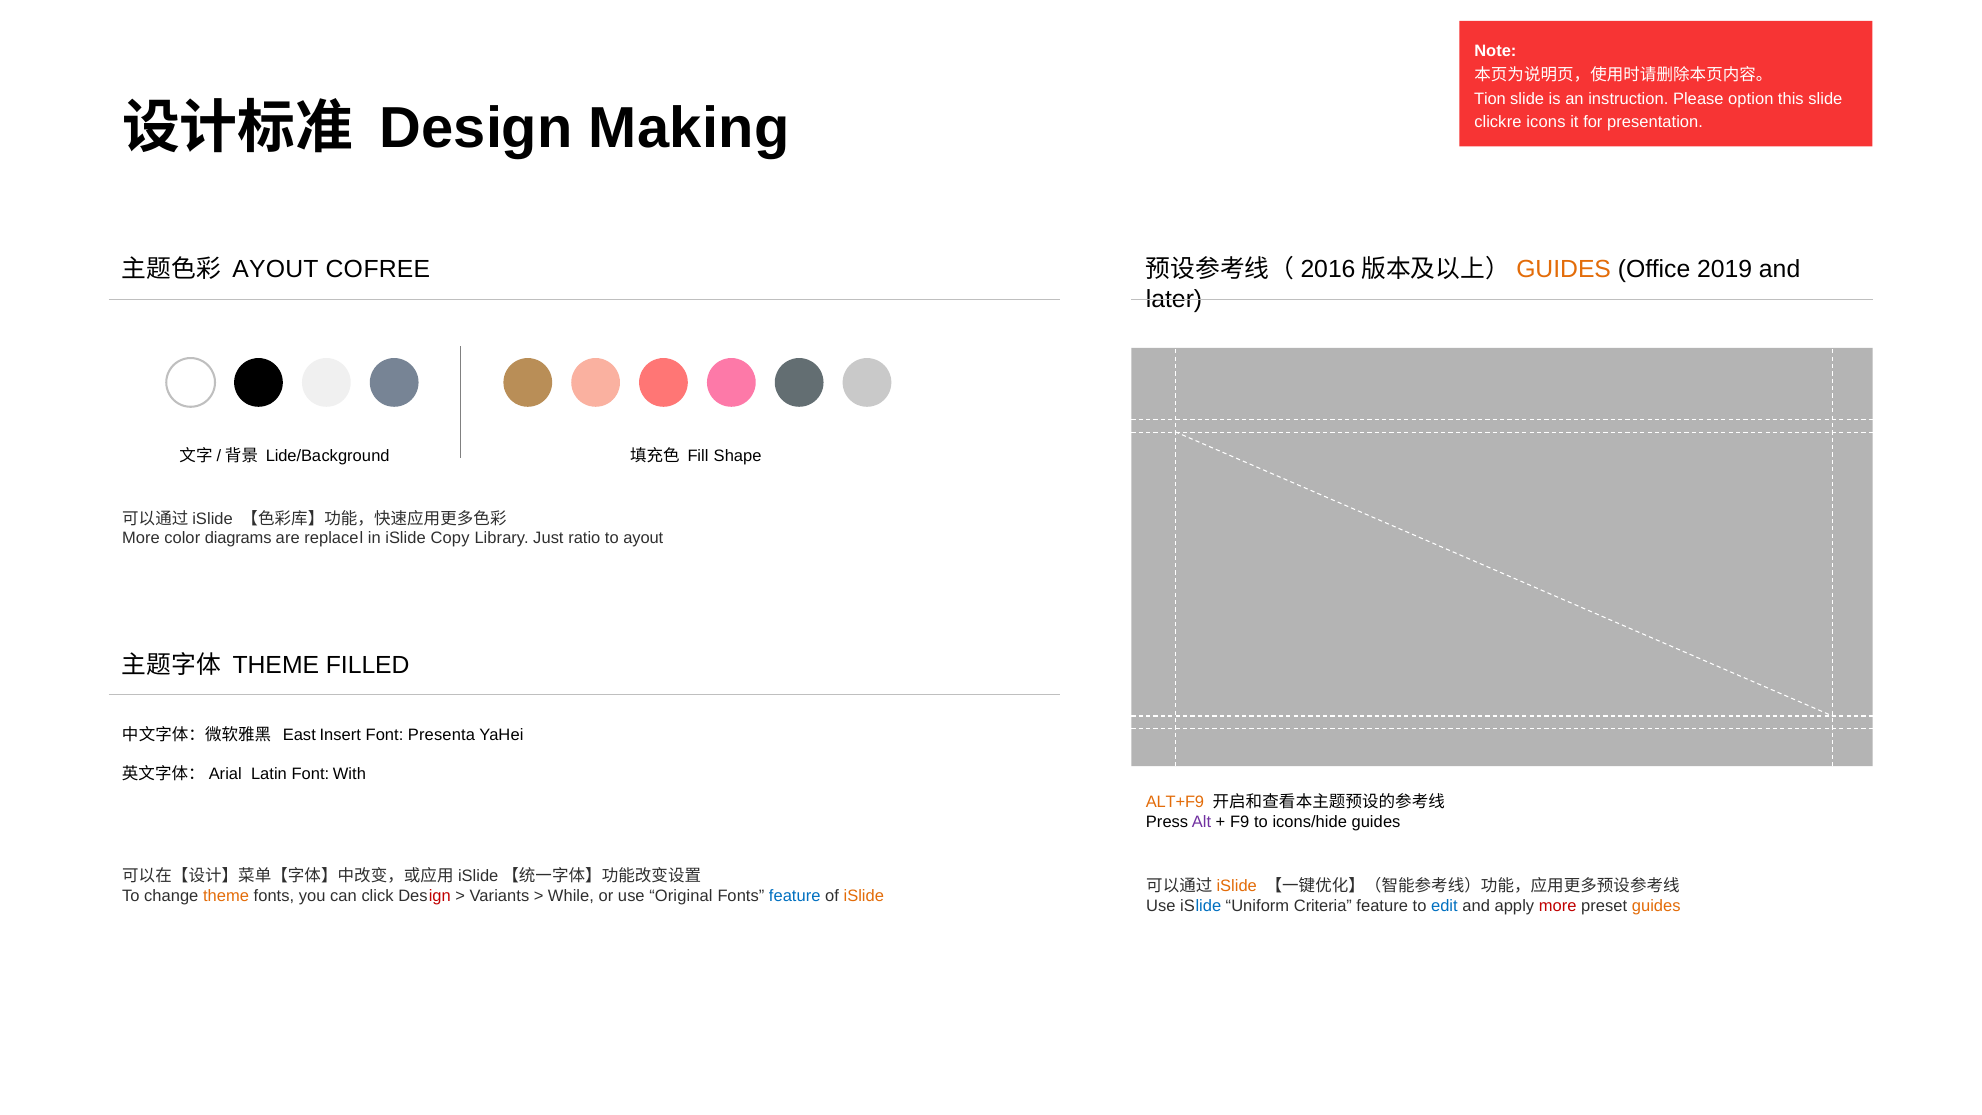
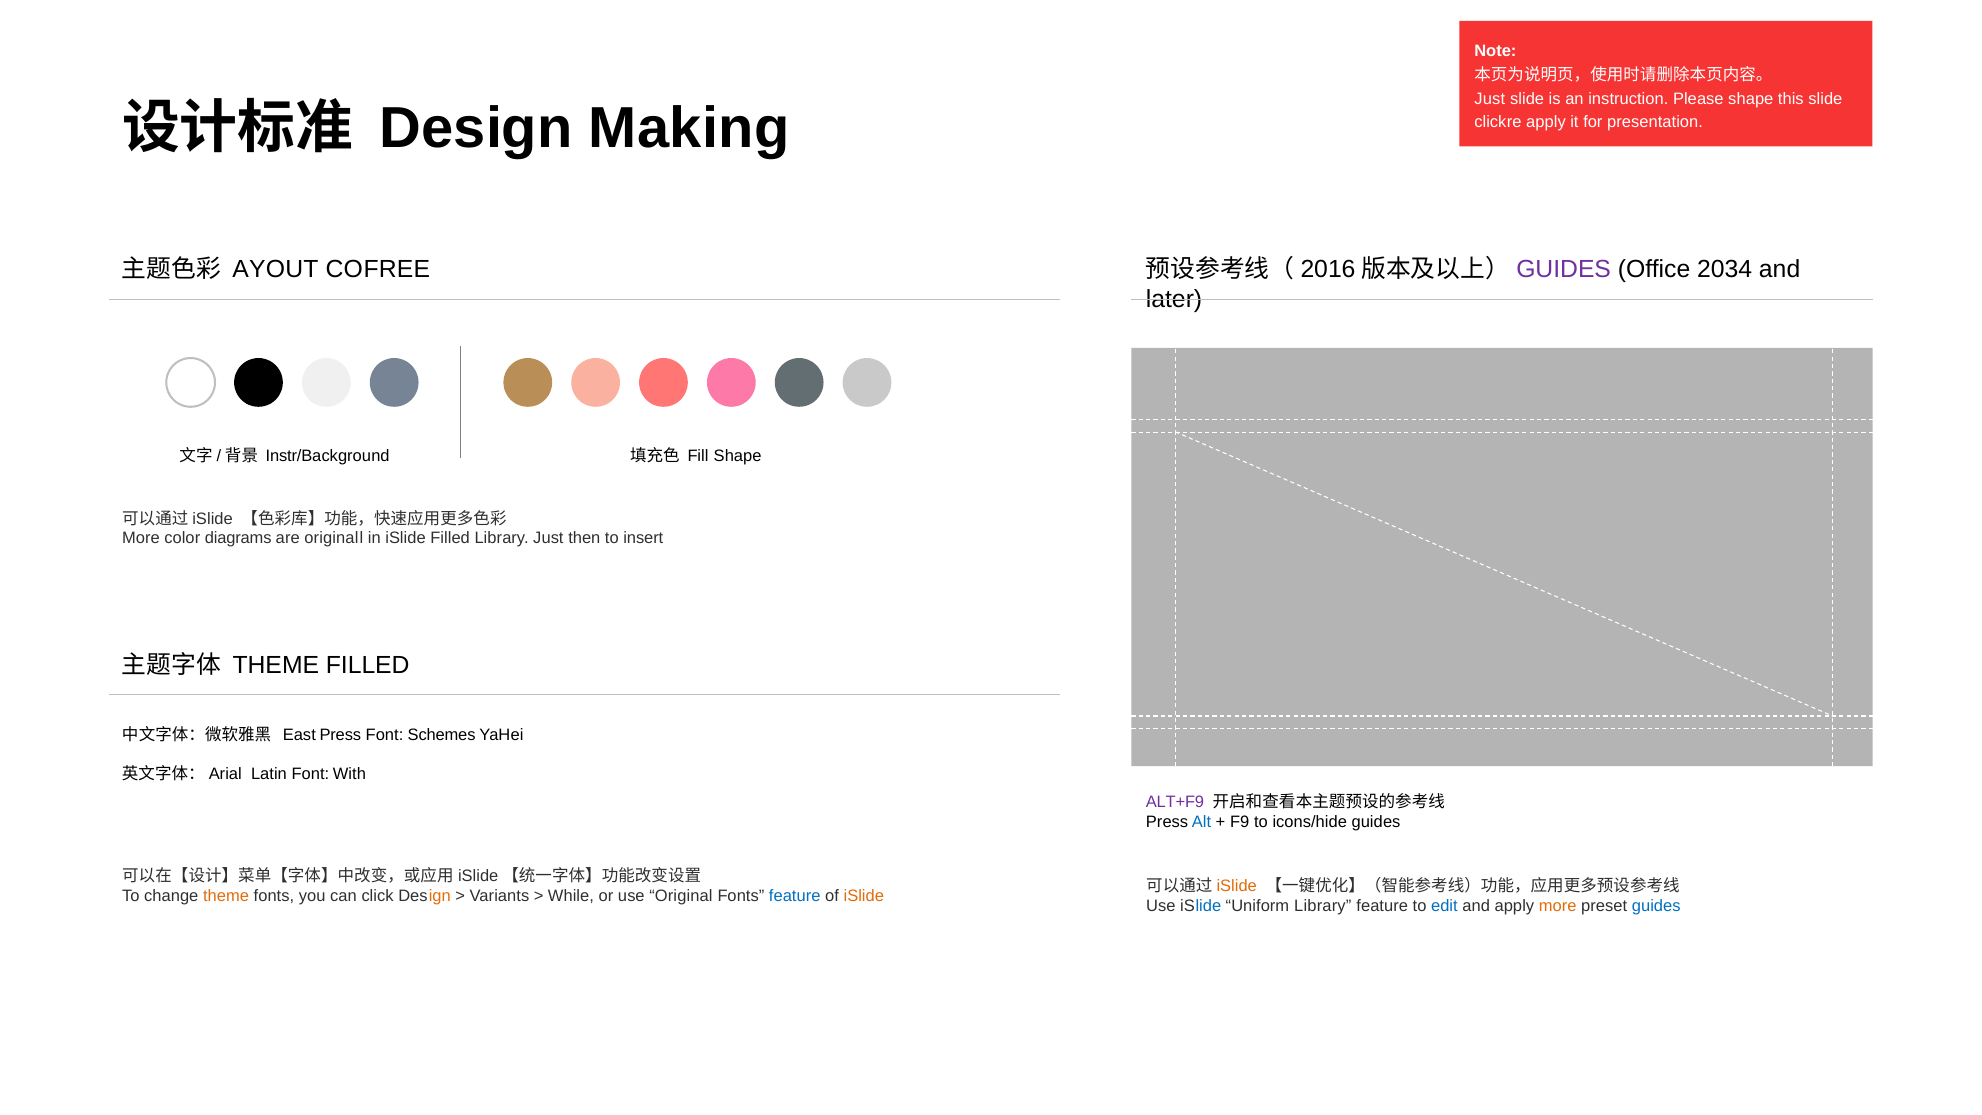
Tion: Tion -> Just (1490, 99)
Please option: option -> shape (1751, 99)
re icons: icons -> apply (1546, 122)
GUIDES colour: orange -> purple (1564, 270)
2019: 2019 -> 2034 (1725, 270)
Lide/Ba: Lide/Ba -> Instr/Ba (293, 456)
are replace: replace -> original (331, 538)
iSlide Copy: Copy -> Filled (450, 538)
ratio: ratio -> then (584, 538)
to ayout: ayout -> insert (643, 538)
East Insert: Insert -> Press (340, 735)
Presenta: Presenta -> Schemes (442, 735)
ALT+F9 colour: orange -> purple (1175, 802)
Alt colour: purple -> blue (1202, 822)
ign colour: red -> orange (440, 896)
Uniform Criteria: Criteria -> Library (1323, 906)
more colour: red -> orange (1558, 906)
guides colour: orange -> blue (1656, 906)
